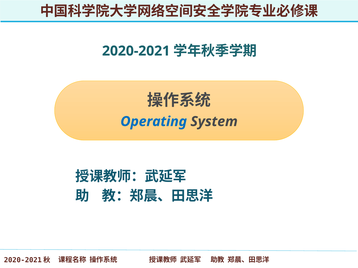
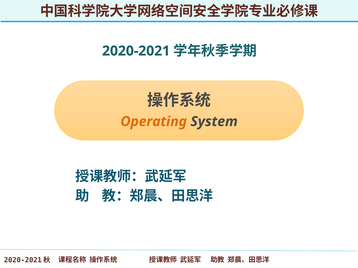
Operating colour: blue -> orange (154, 122)
